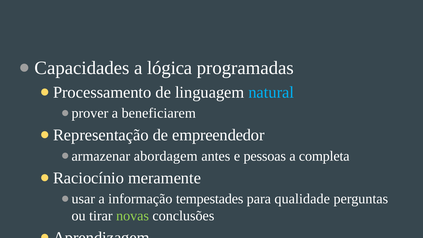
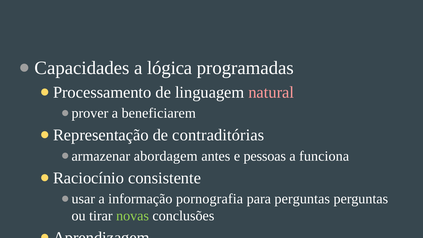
natural colour: light blue -> pink (271, 92)
empreendedor: empreendedor -> contraditórias (218, 135)
completa: completa -> funciona (324, 156)
meramente: meramente -> consistente (165, 178)
tempestades: tempestades -> pornografia (210, 199)
para qualidade: qualidade -> perguntas (302, 199)
